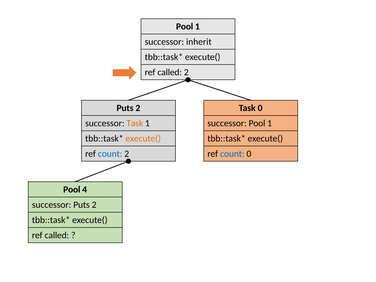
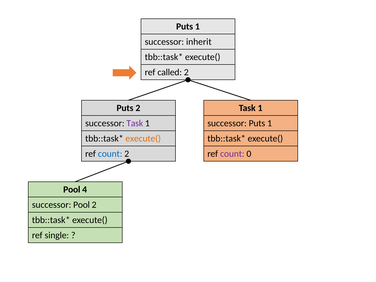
Pool: Pool -> Puts (185, 27)
0: 0 -> 1 (260, 108)
Task colour: orange -> purple (135, 123)
successor Pool: Pool -> Puts (257, 123)
count colour: blue -> purple (232, 154)
successor Puts: Puts -> Pool (82, 205)
called: called -> single (57, 235)
